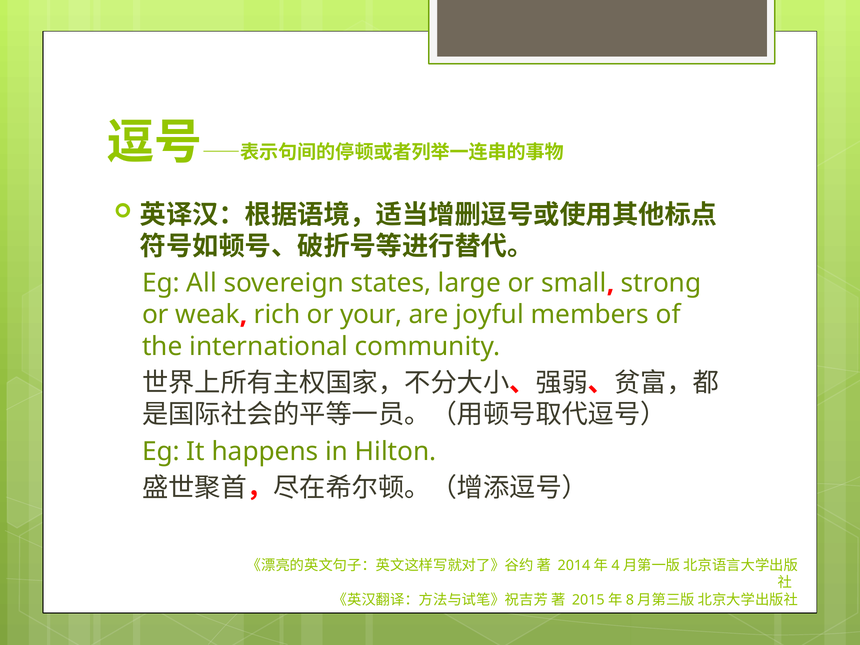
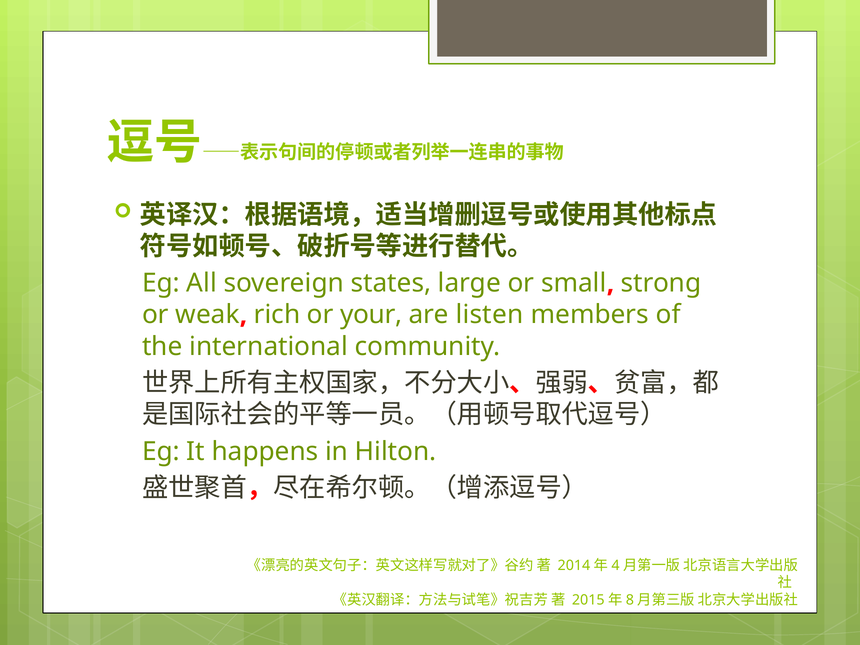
joyful: joyful -> listen (490, 315)
